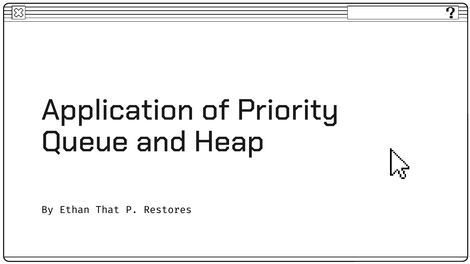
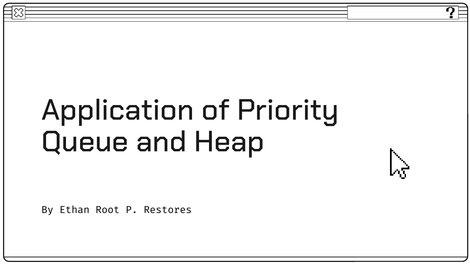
That: That -> Root (108, 210)
